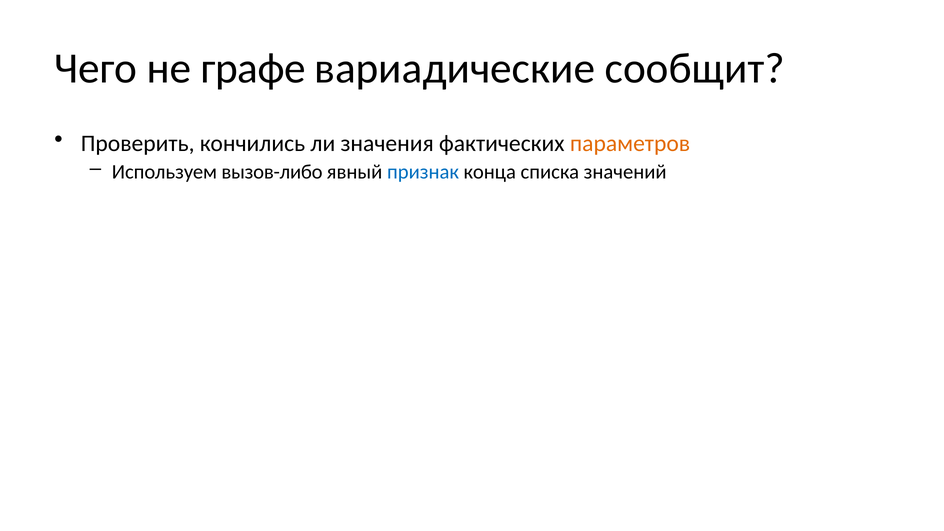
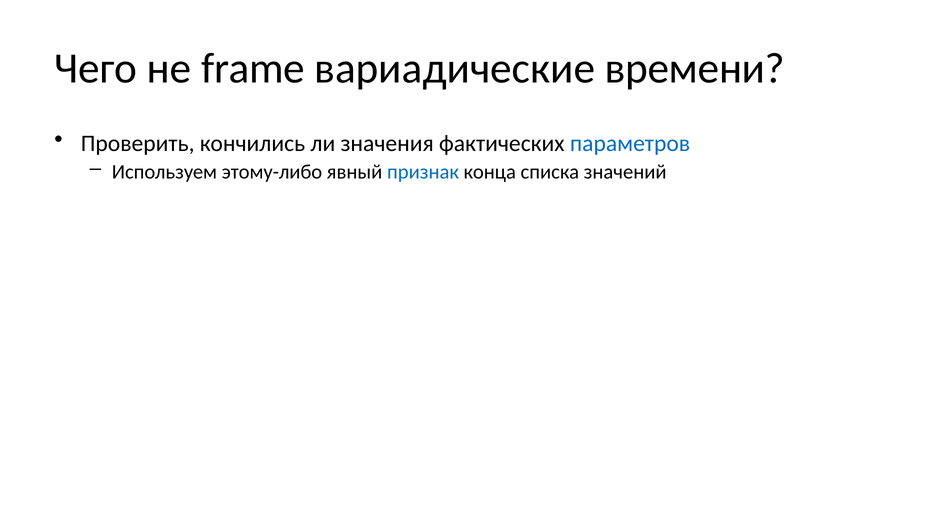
графе: графе -> frame (253, 69)
сообщит: сообщит -> времени (695, 69)
параметров colour: orange -> blue (630, 143)
вызов-либо: вызов-либо -> этому-либо (272, 172)
